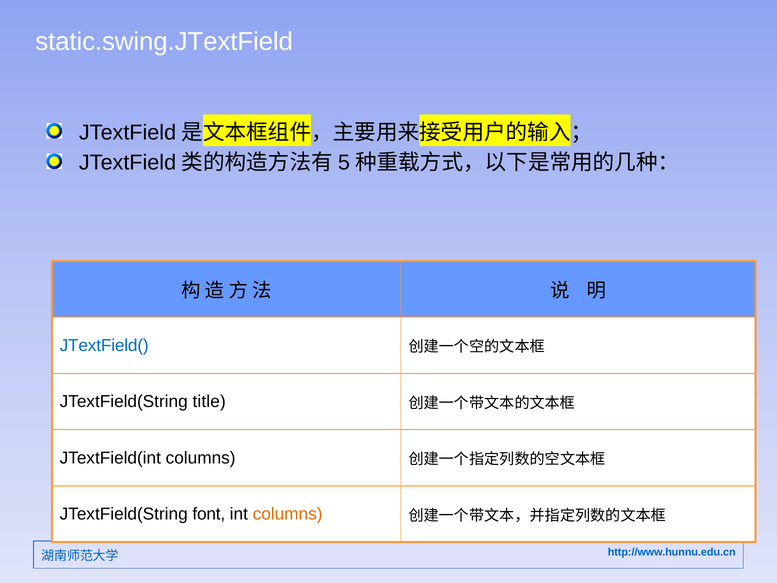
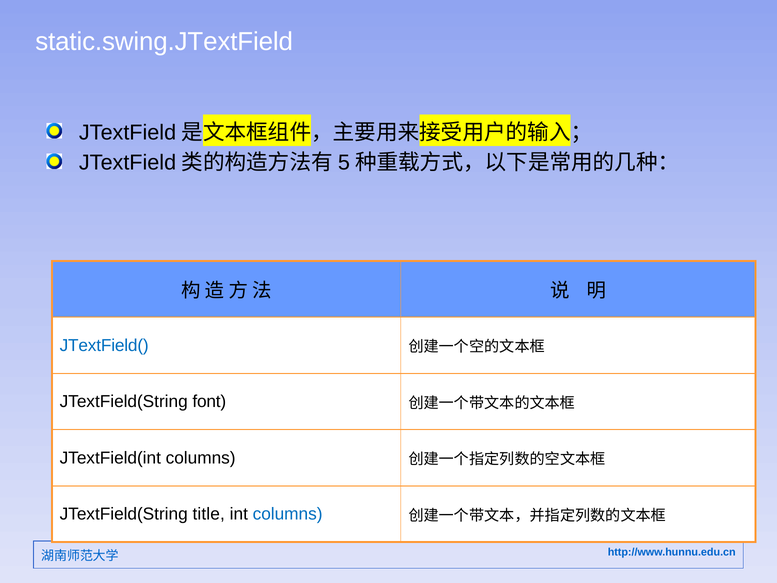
title: title -> font (209, 402)
font: font -> title (209, 514)
columns colour: orange -> blue (288, 514)
